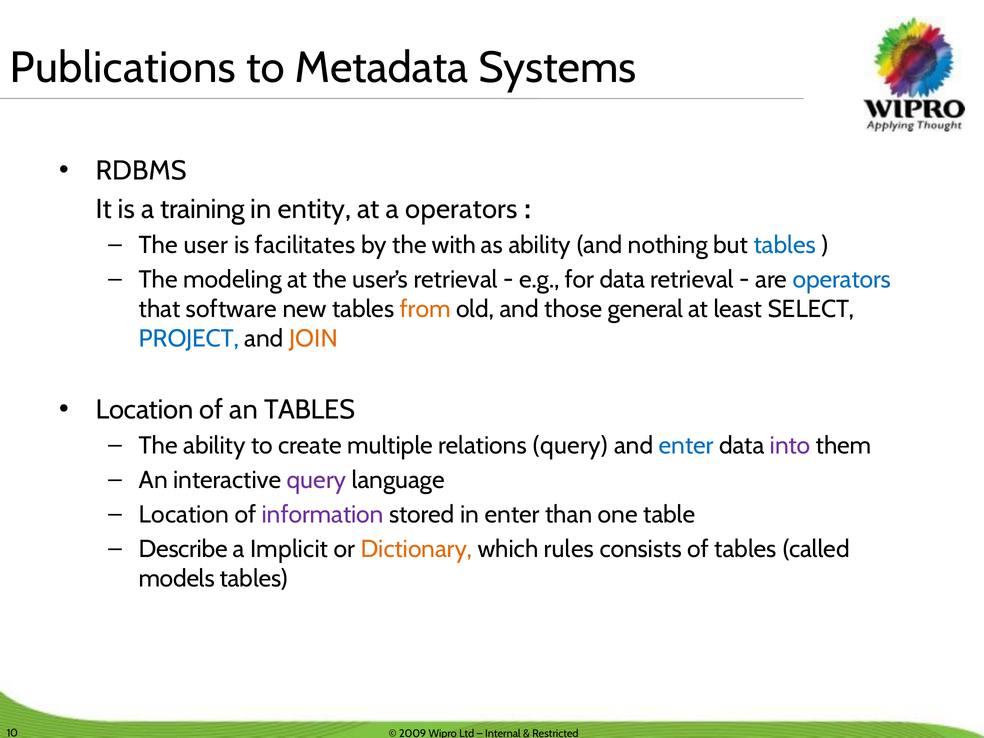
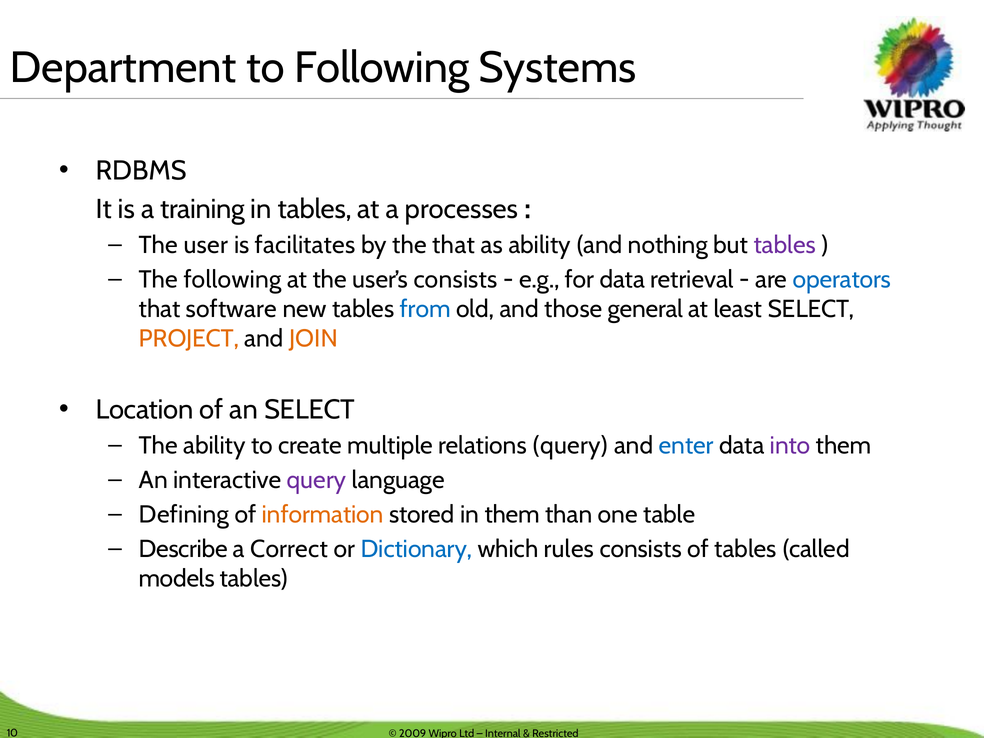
Publications: Publications -> Department (123, 68)
to Metadata: Metadata -> Following (382, 68)
in entity: entity -> tables (315, 209)
a operators: operators -> processes (462, 209)
the with: with -> that (454, 245)
tables colour: blue -> purple (785, 245)
The modeling: modeling -> following (232, 279)
user’s retrieval: retrieval -> consists (456, 279)
from colour: orange -> blue (425, 309)
PROJECT colour: blue -> orange (189, 338)
an TABLES: TABLES -> SELECT (310, 410)
Location: Location -> Defining (184, 515)
information colour: purple -> orange (323, 515)
in enter: enter -> them (512, 515)
Implicit: Implicit -> Correct (289, 549)
Dictionary colour: orange -> blue (416, 549)
